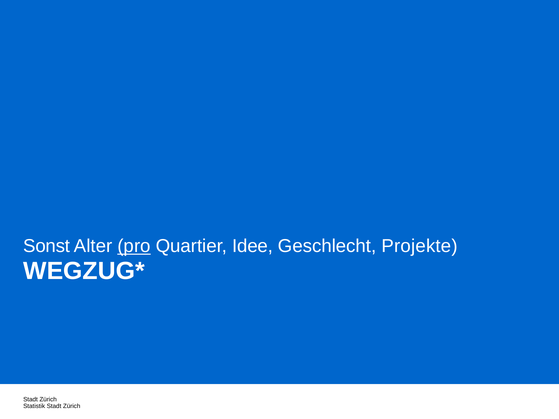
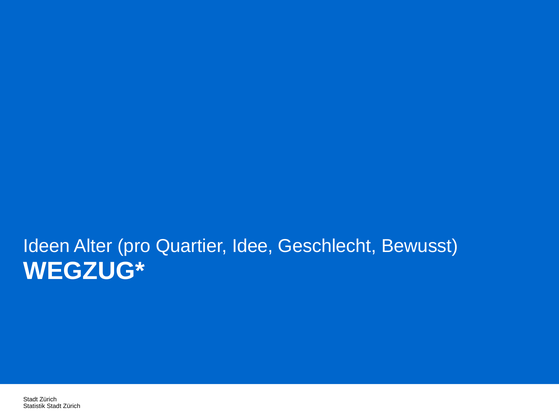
Sonst: Sonst -> Ideen (47, 246)
pro underline: present -> none (134, 246)
Projekte: Projekte -> Bewusst (420, 246)
